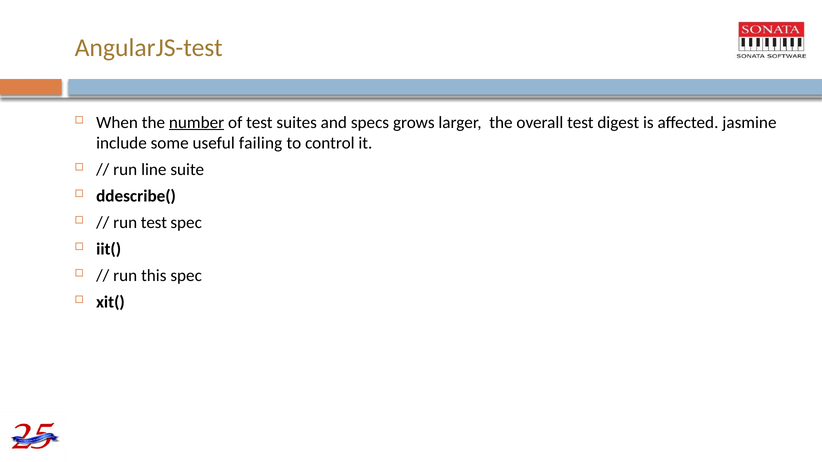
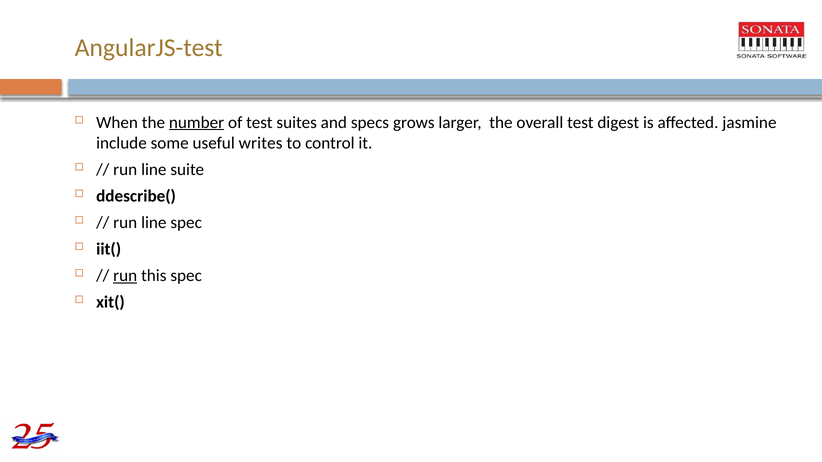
failing: failing -> writes (261, 143)
test: test -> line (154, 223)
run underline: none -> present (125, 276)
